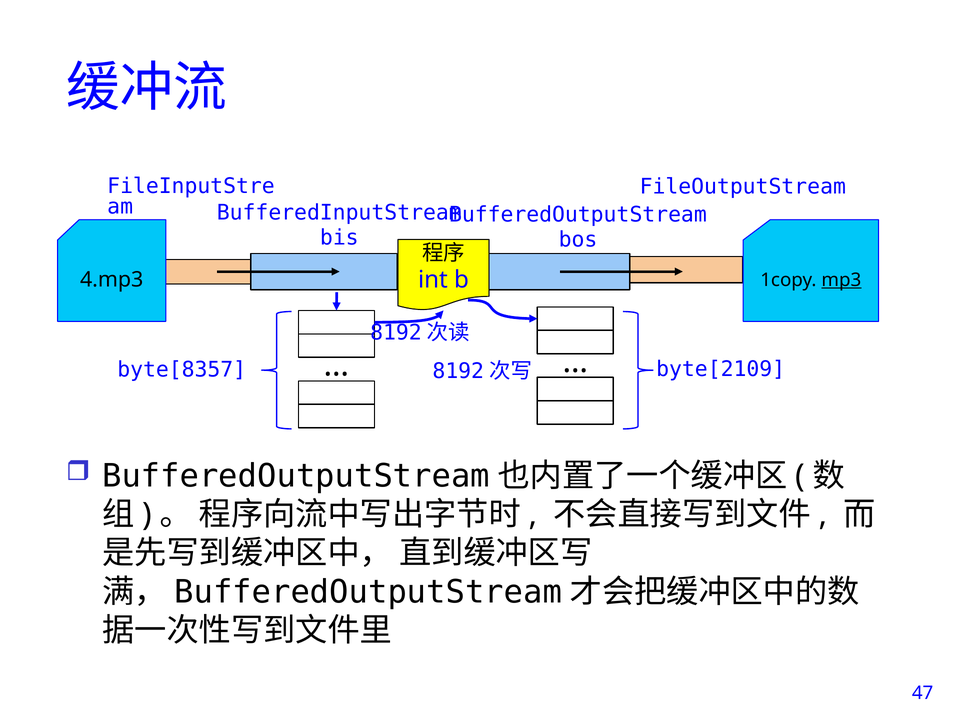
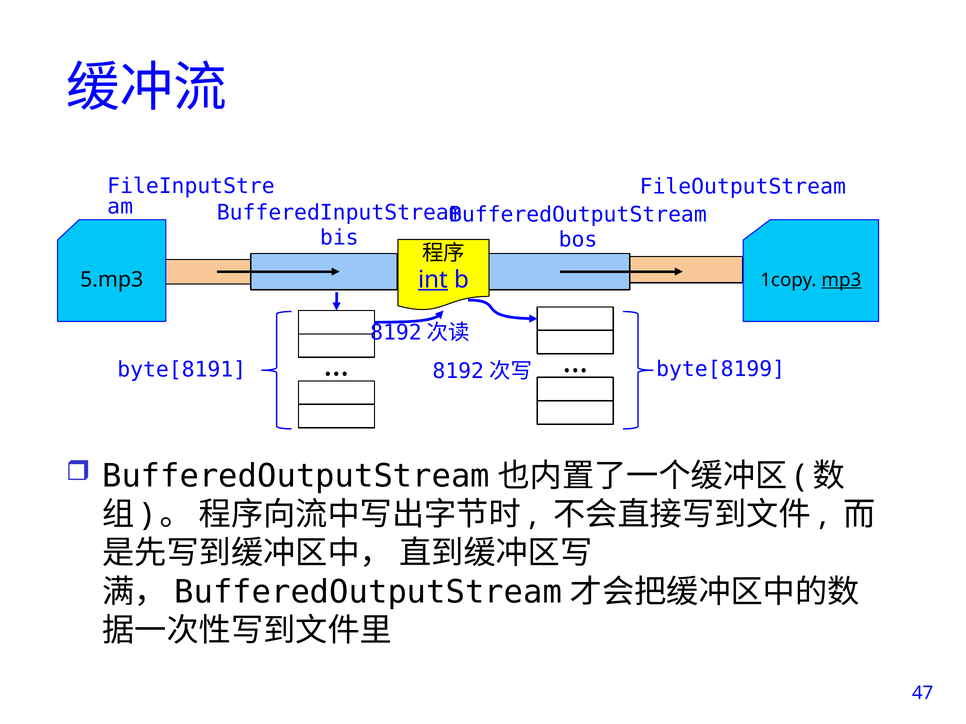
int underline: none -> present (433, 280)
4.mp3: 4.mp3 -> 5.mp3 (112, 280)
byte[8357: byte[8357 -> byte[8191 (182, 370)
byte[2109: byte[2109 -> byte[8199 (721, 369)
